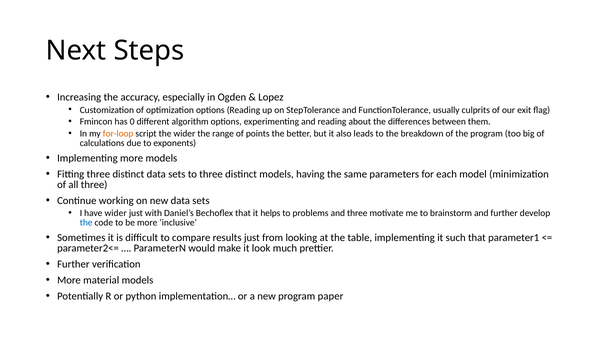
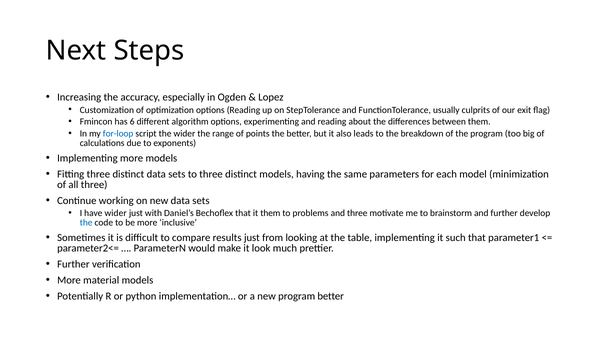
0: 0 -> 6 (132, 122)
for-loop colour: orange -> blue (118, 134)
it helps: helps -> them (270, 213)
program paper: paper -> better (331, 296)
